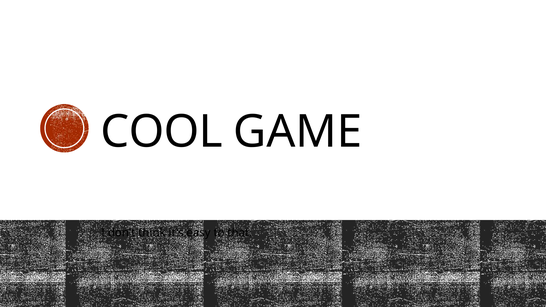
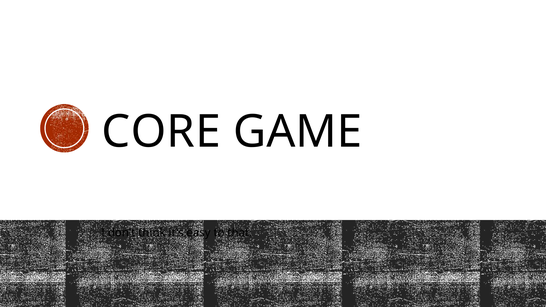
COOL: COOL -> CORE (161, 132)
